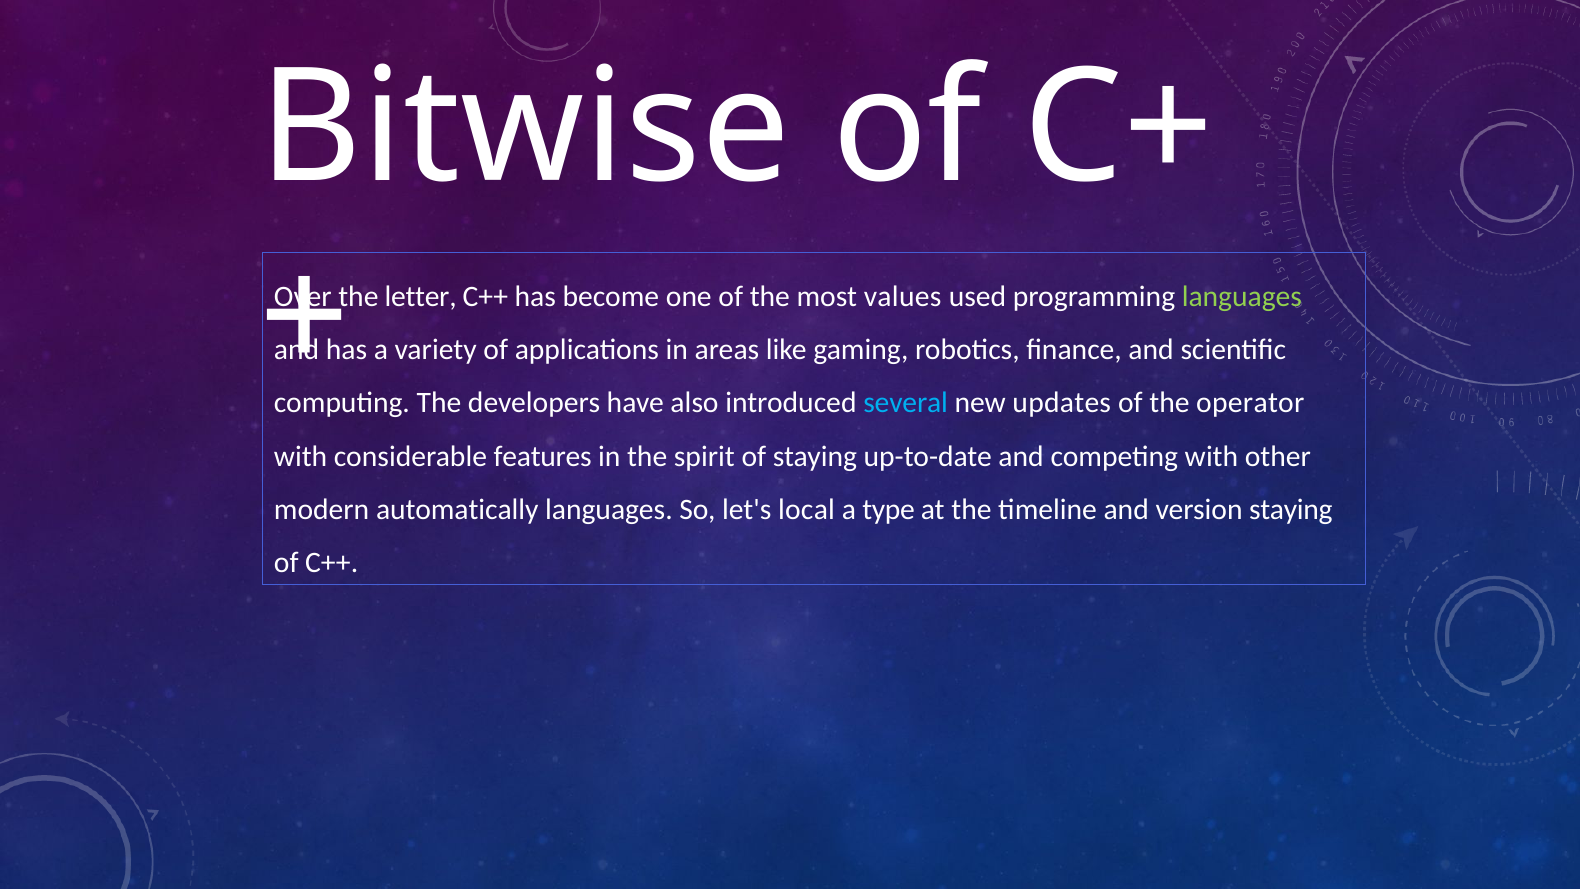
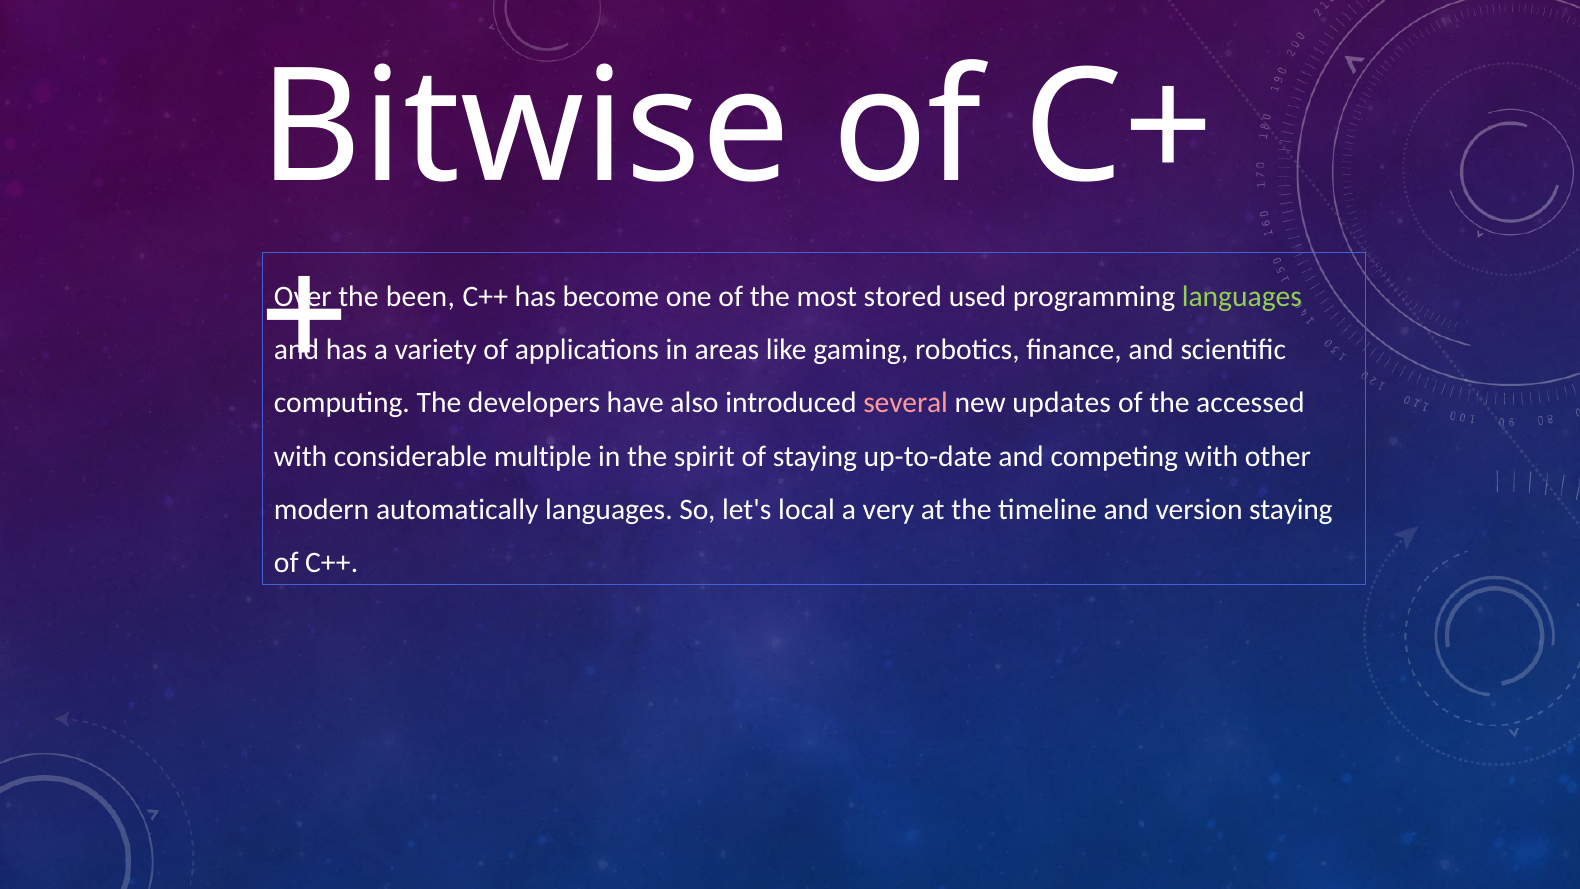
letter: letter -> been (420, 296)
values: values -> stored (903, 296)
several colour: light blue -> pink (906, 403)
operator: operator -> accessed (1250, 403)
features: features -> multiple (543, 456)
type: type -> very (889, 510)
